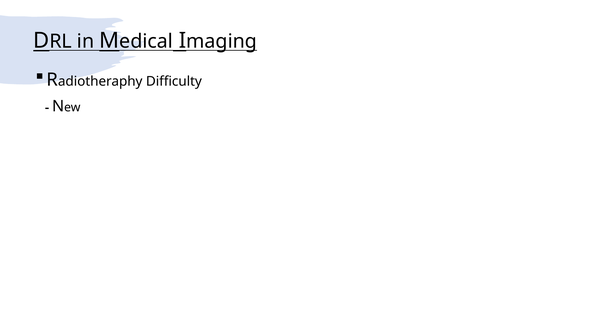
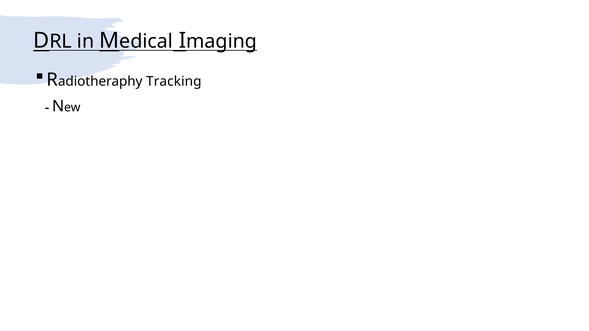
Difficulty: Difficulty -> Tracking (174, 81)
